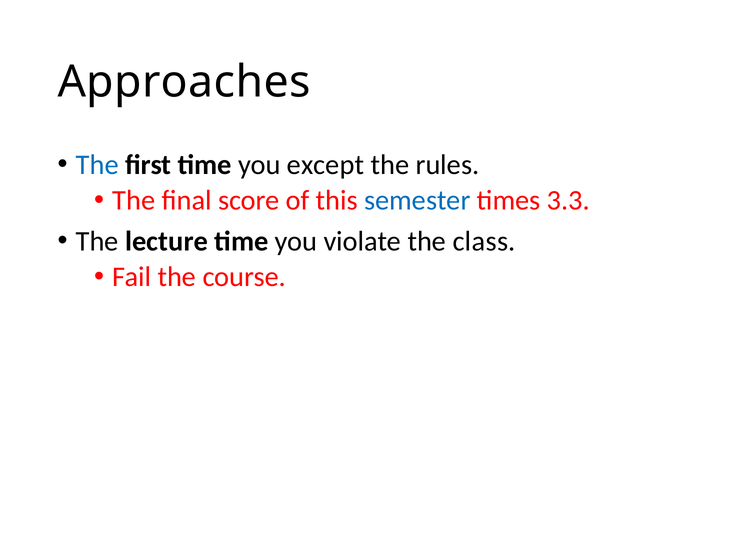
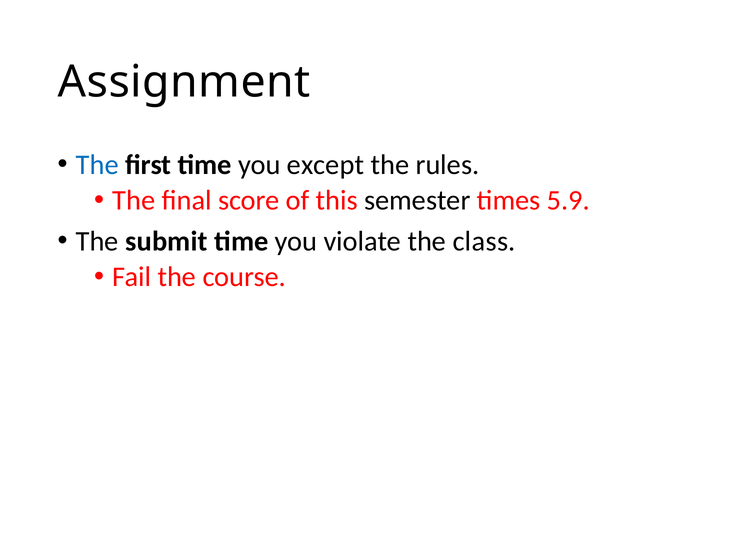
Approaches: Approaches -> Assignment (184, 82)
semester colour: blue -> black (417, 200)
3.3: 3.3 -> 5.9 (568, 200)
lecture: lecture -> submit (166, 241)
